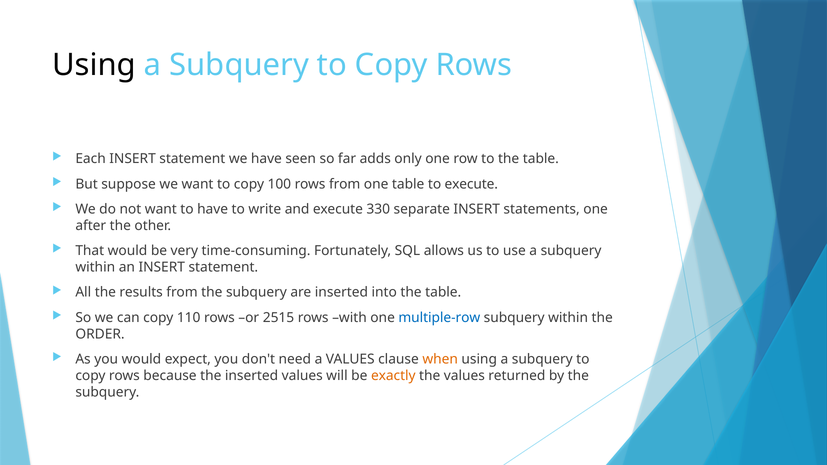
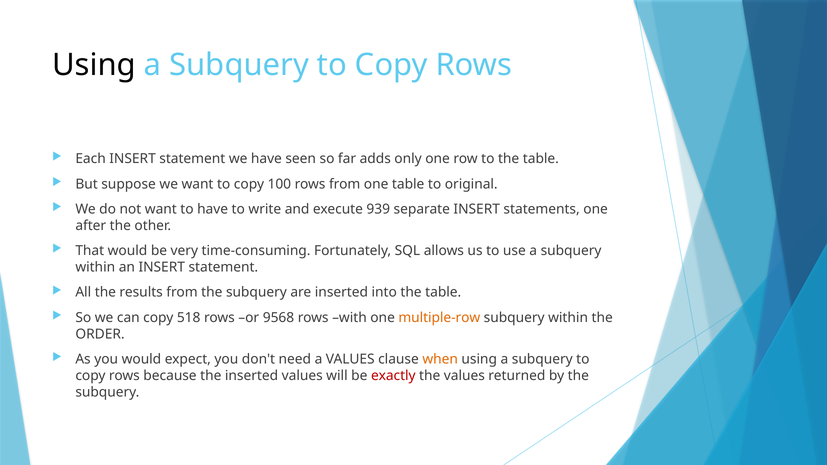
to execute: execute -> original (471, 184)
330: 330 -> 939 (378, 209)
110: 110 -> 518 (189, 318)
2515: 2515 -> 9568 (278, 318)
multiple-row colour: blue -> orange (439, 318)
exactly colour: orange -> red (393, 376)
